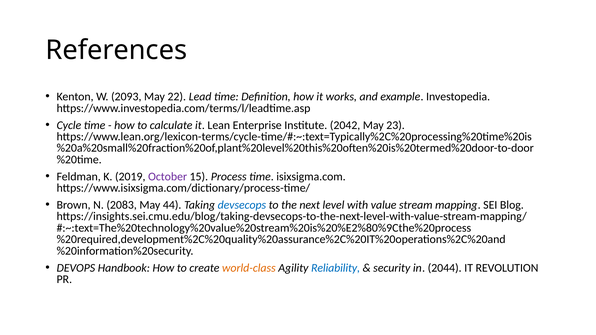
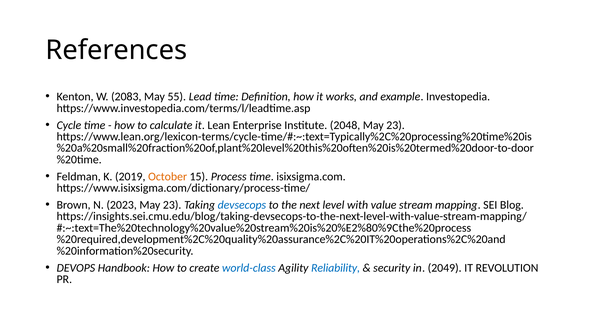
2093: 2093 -> 2083 (126, 97)
22: 22 -> 55 (177, 97)
2042: 2042 -> 2048 (345, 125)
October colour: purple -> orange (168, 177)
2083: 2083 -> 2023 (122, 205)
44: 44 -> 23 (172, 205)
world-class colour: orange -> blue (249, 268)
2044: 2044 -> 2049 (445, 268)
